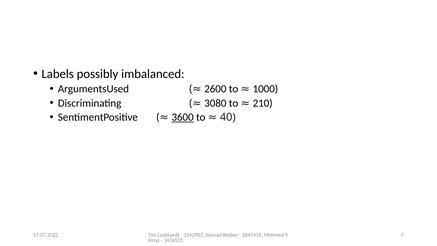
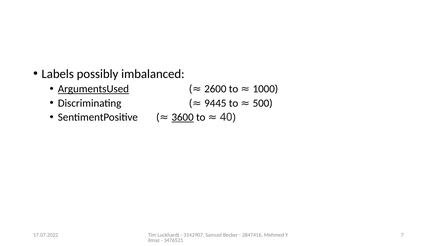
ArgumentsUsed underline: none -> present (93, 89)
3080: 3080 -> 9445 (215, 103)
210: 210 -> 500 (263, 103)
